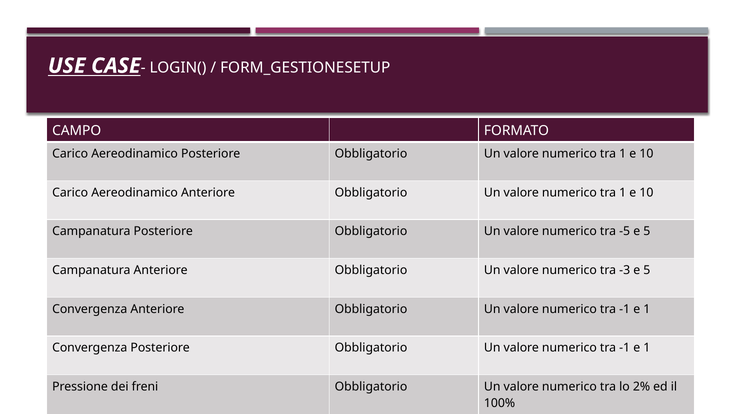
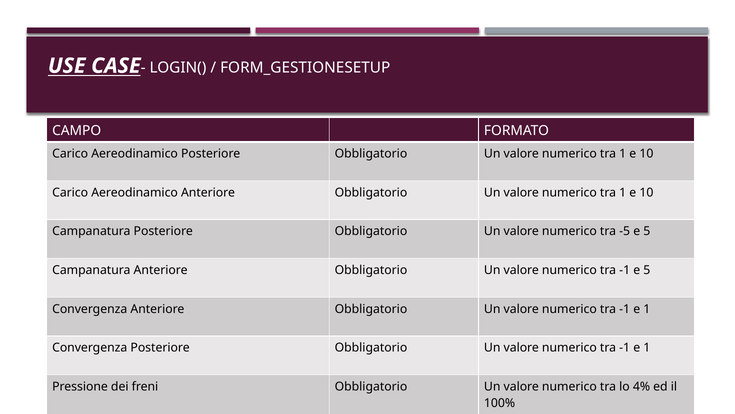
-3: -3 -> -1 (625, 270)
2%: 2% -> 4% (641, 386)
